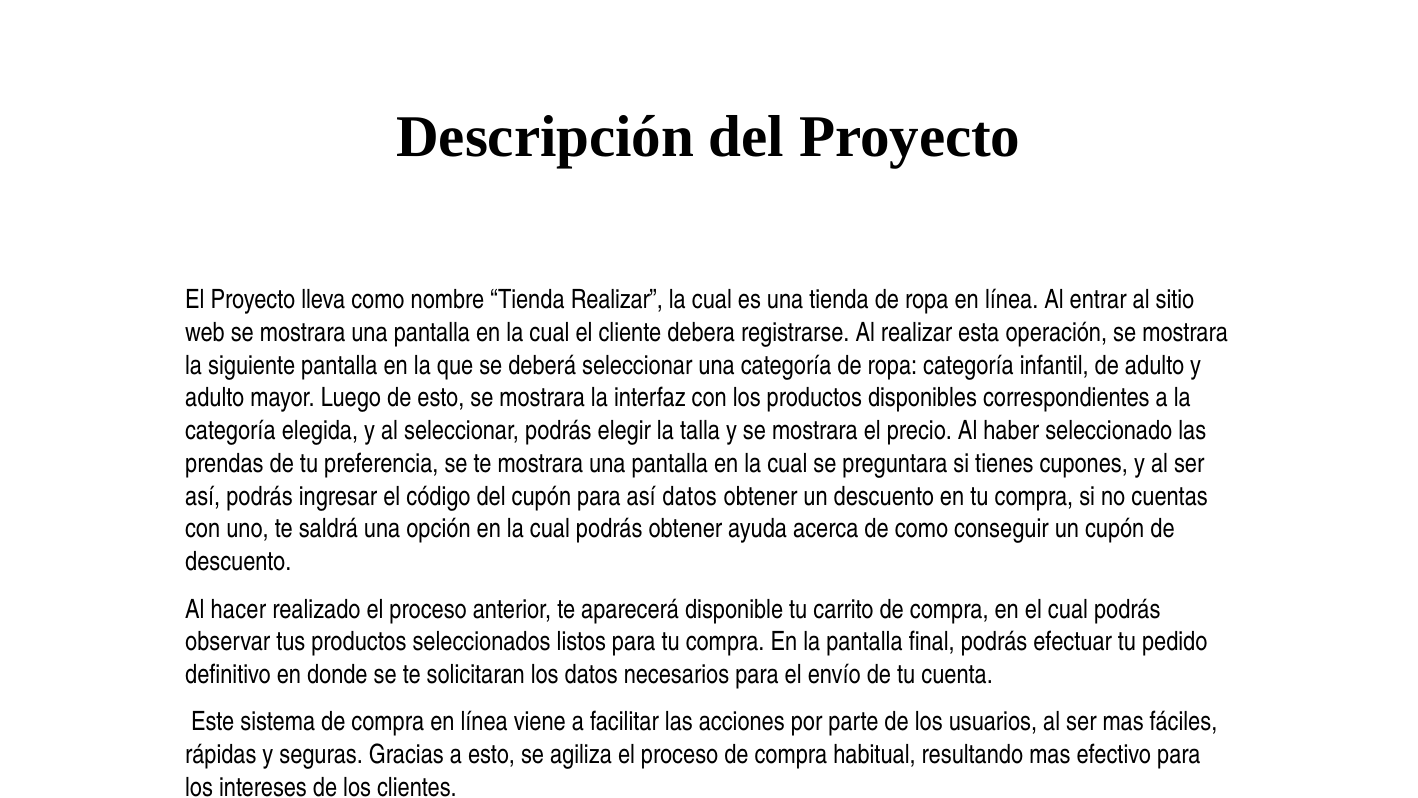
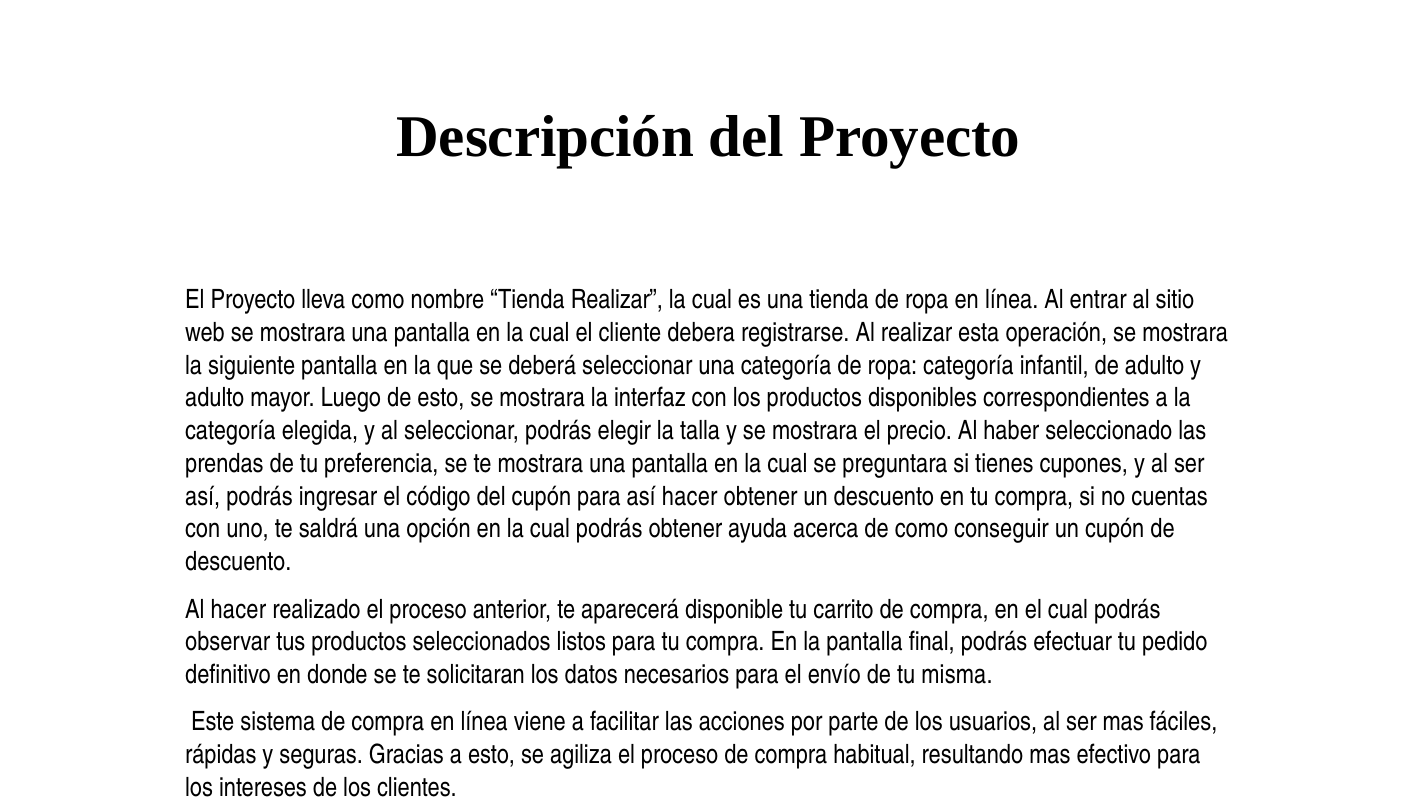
así datos: datos -> hacer (690, 496)
cuenta: cuenta -> misma (957, 674)
